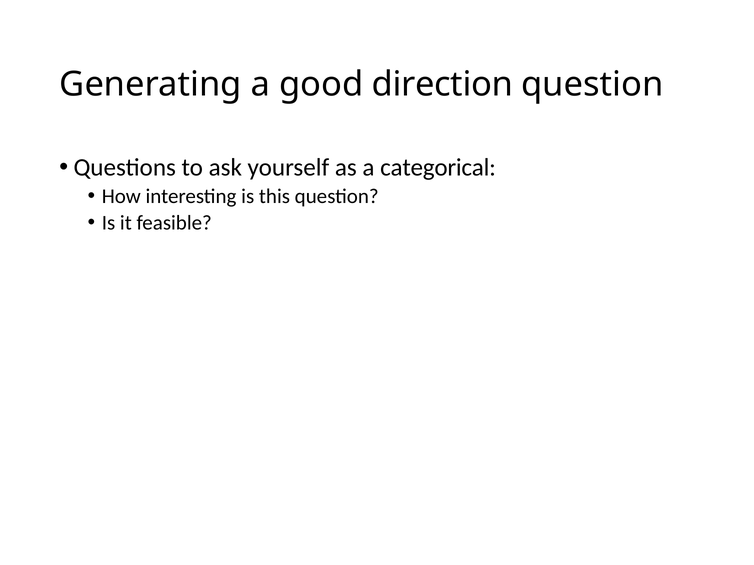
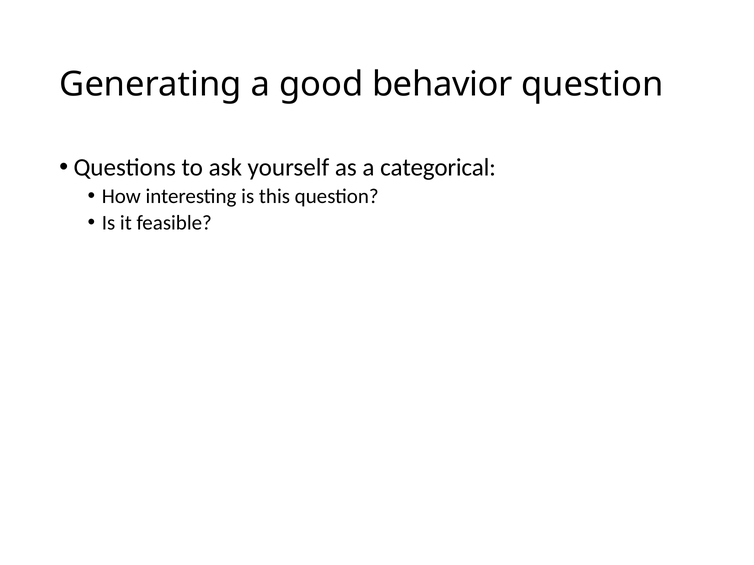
direction: direction -> behavior (442, 85)
